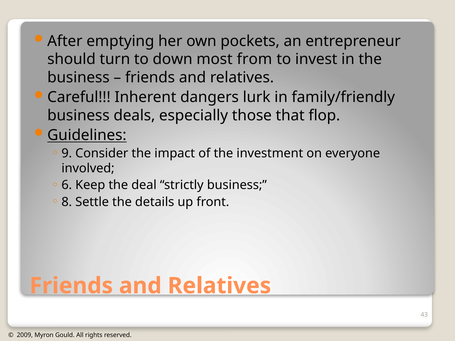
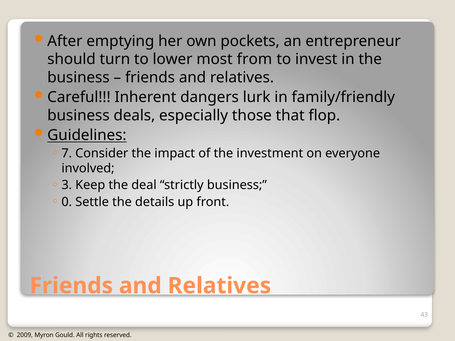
down: down -> lower (173, 59)
9: 9 -> 7 (67, 153)
6: 6 -> 3 (67, 185)
8: 8 -> 0 (67, 202)
